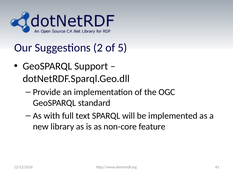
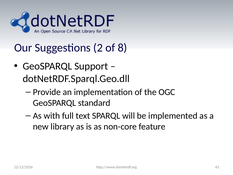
5: 5 -> 8 (122, 48)
